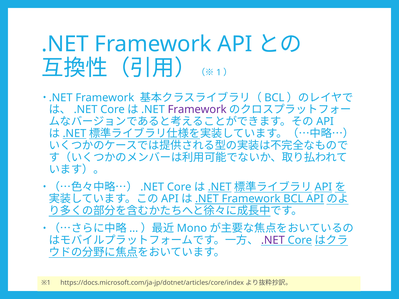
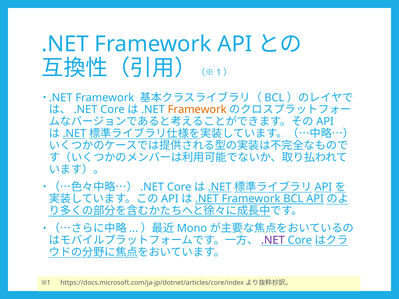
Framework colour: purple -> orange (197, 110)
